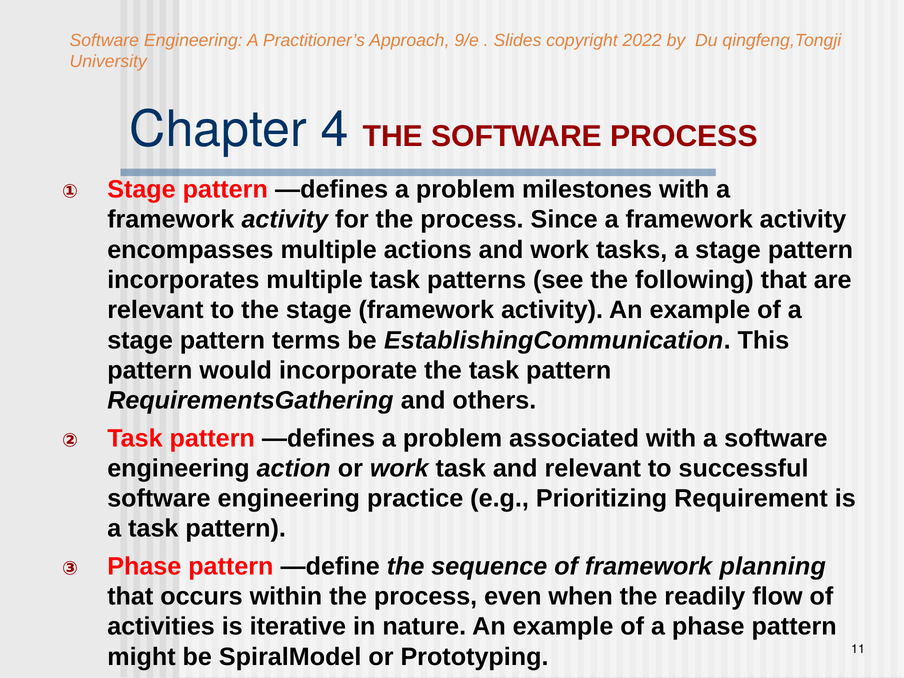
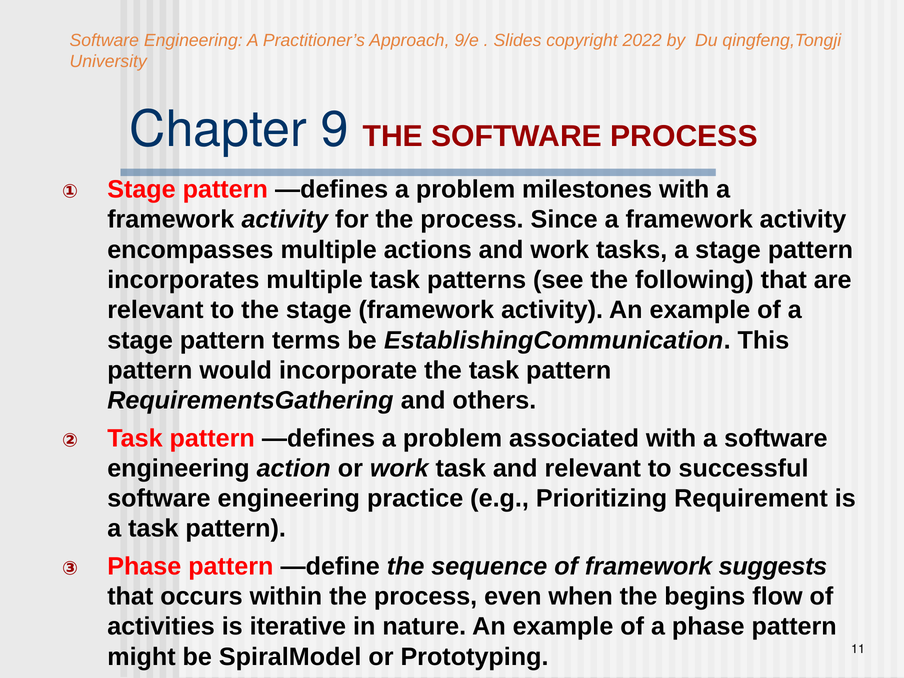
4: 4 -> 9 (335, 129)
planning: planning -> suggests (773, 566)
readily: readily -> begins (705, 596)
